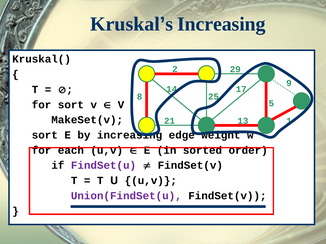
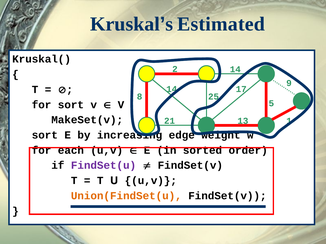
Kruskal’s Increasing: Increasing -> Estimated (221, 24)
2 29: 29 -> 14 (235, 70)
Union(FindSet(u colour: purple -> orange (126, 196)
